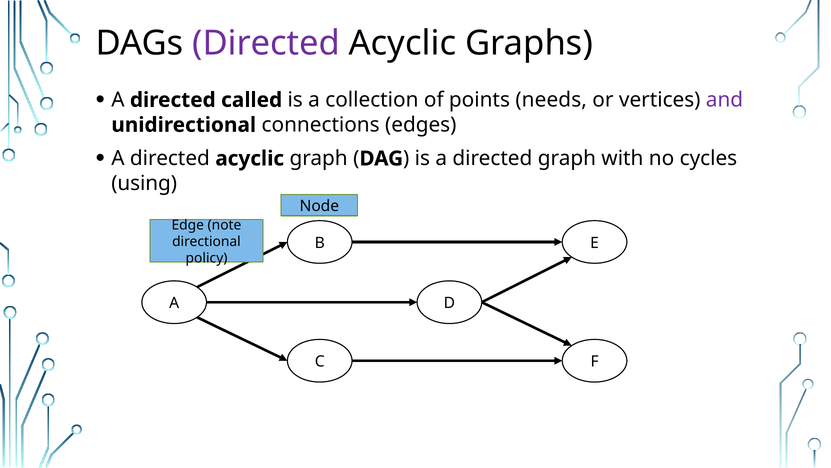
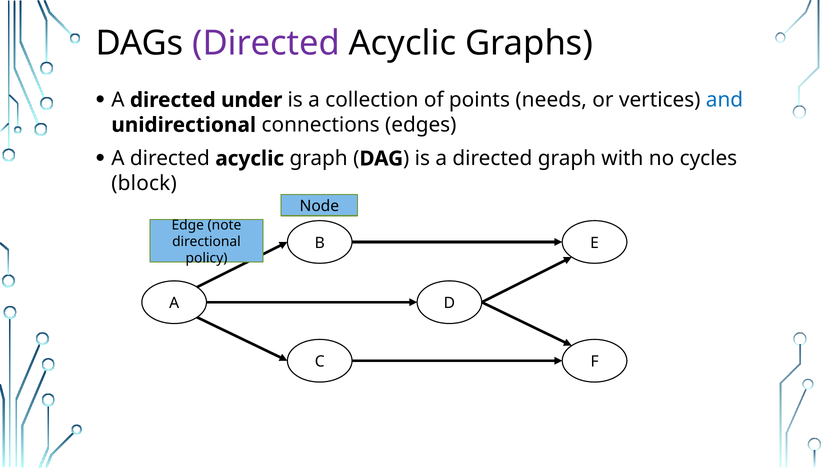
called: called -> under (252, 100)
and colour: purple -> blue (725, 100)
using: using -> block (144, 183)
